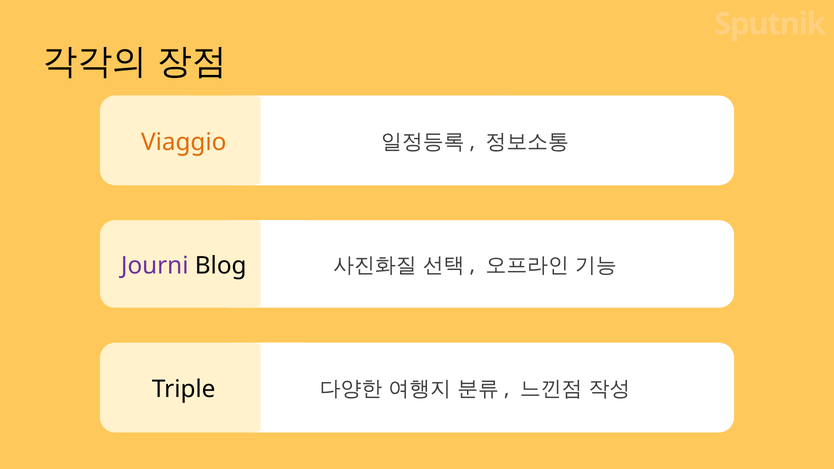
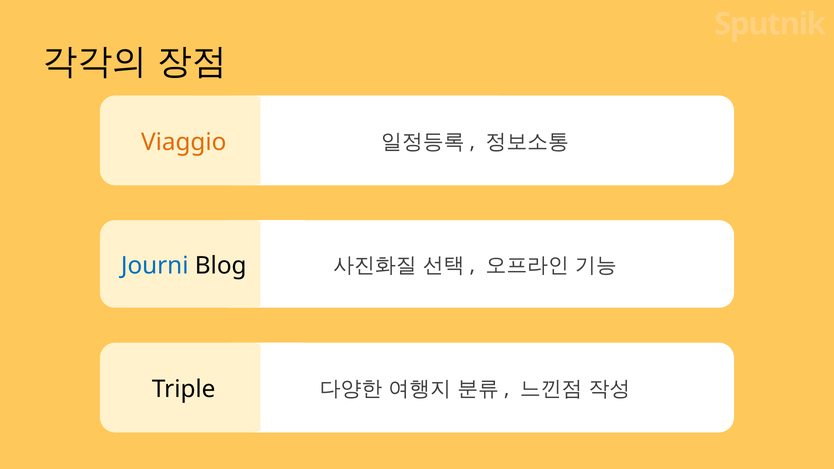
Journi colour: purple -> blue (155, 266)
